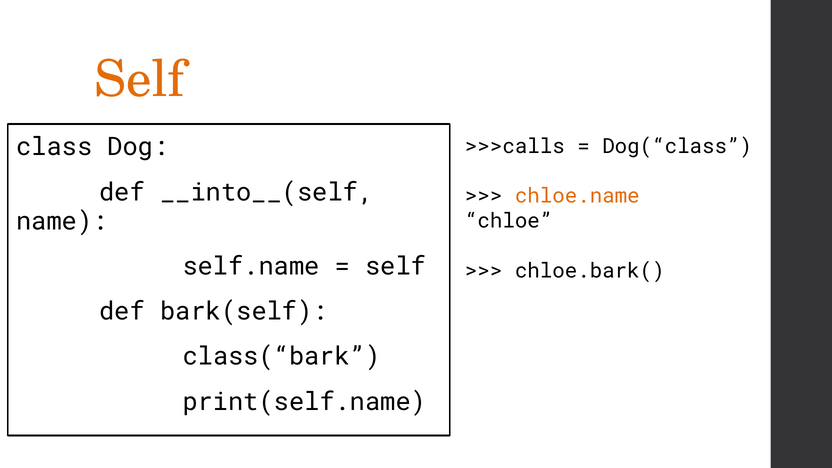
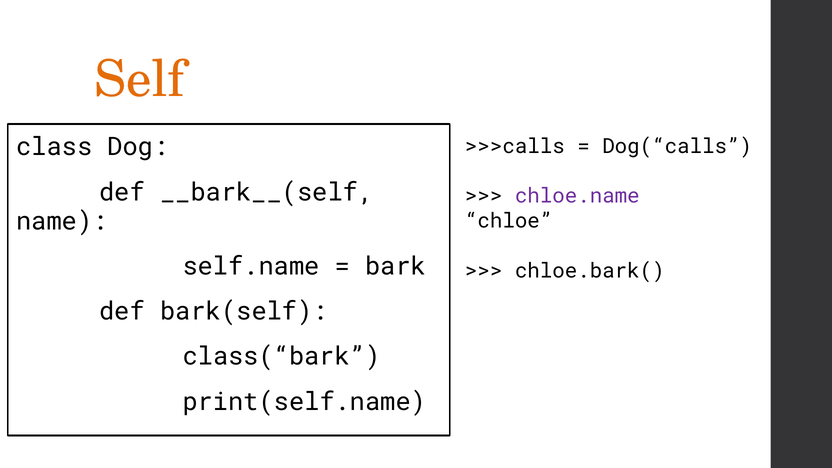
Dog(“class: Dog(“class -> Dog(“calls (677, 146)
__into__(self: __into__(self -> __bark__(self (267, 192)
chloe.name colour: orange -> purple (577, 196)
self: self -> bark (396, 266)
